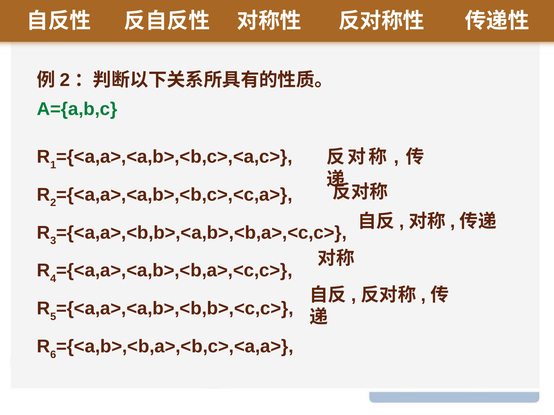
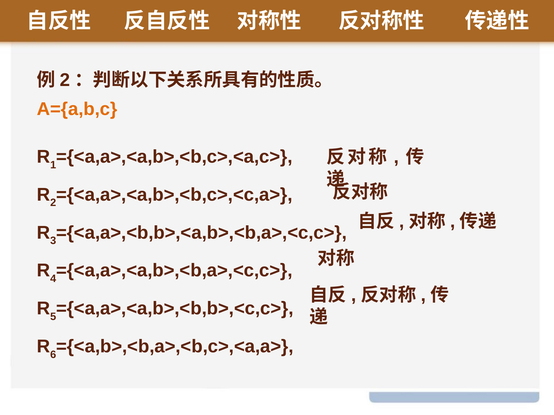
A={a,b,c colour: green -> orange (77, 109)
